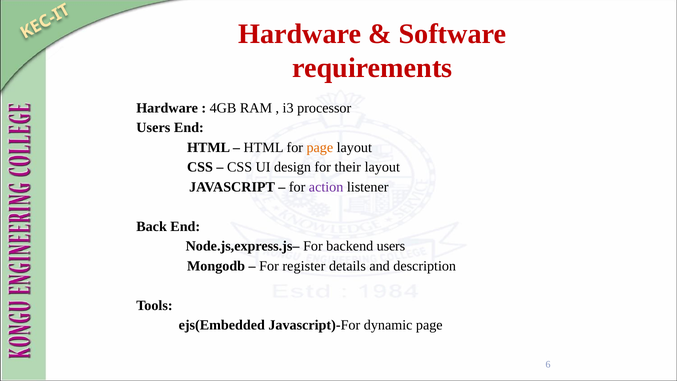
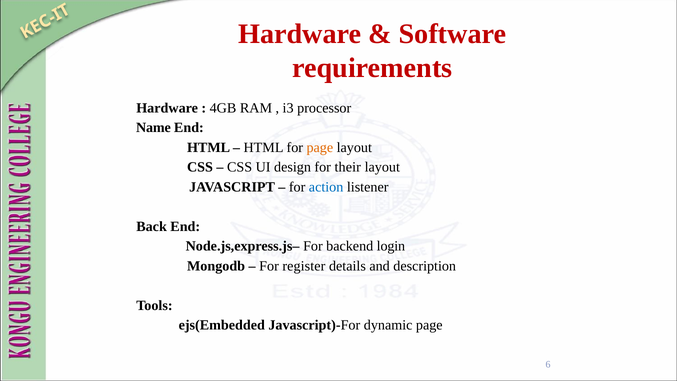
Users: Users -> Name (153, 128)
action colour: purple -> blue (326, 187)
backend users: users -> login (391, 246)
